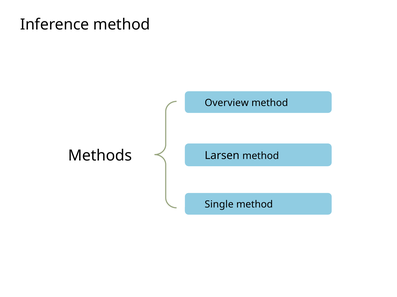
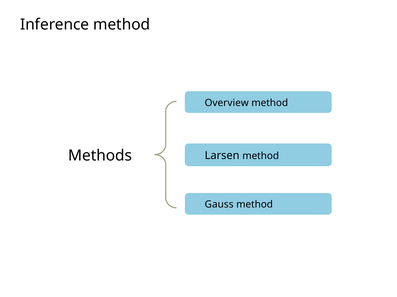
Single: Single -> Gauss (219, 205)
